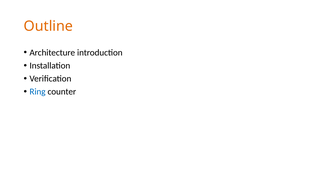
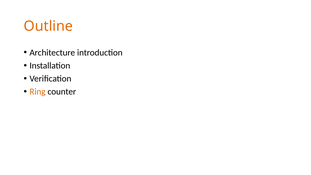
Ring colour: blue -> orange (38, 92)
